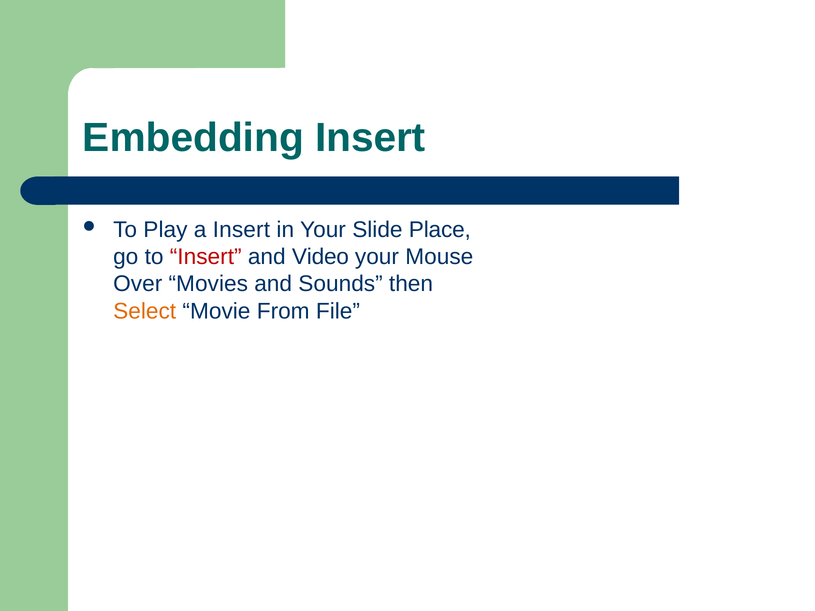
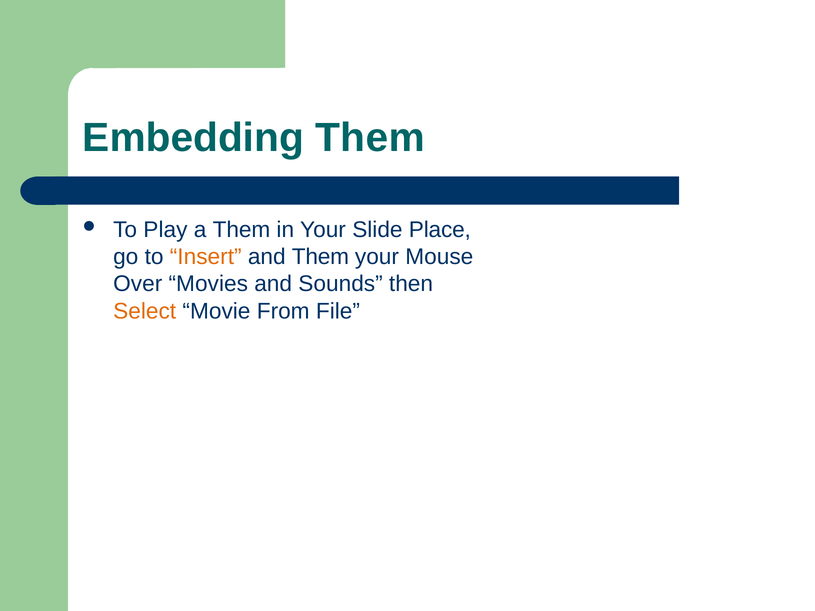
Embedding Insert: Insert -> Them (370, 138)
a Insert: Insert -> Them (242, 230)
Insert colour: red -> orange (206, 257)
and Video: Video -> Them (320, 257)
